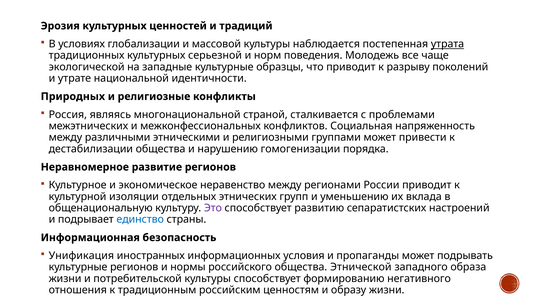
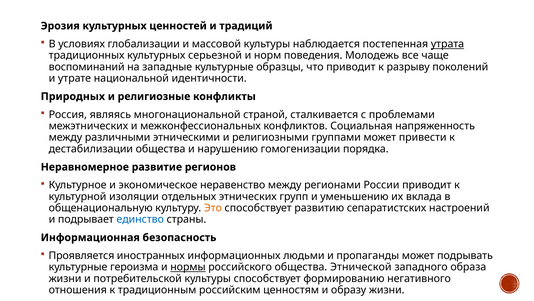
экологической: экологической -> воспоминаний (87, 67)
Это colour: purple -> orange (213, 208)
Унификация: Унификация -> Проявляется (81, 255)
условия: условия -> людьми (304, 255)
культурные регионов: регионов -> героизма (134, 267)
нормы underline: none -> present (188, 267)
